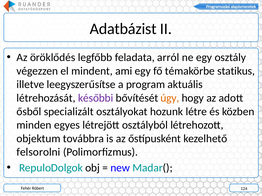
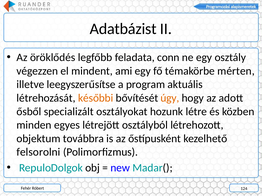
arról: arról -> conn (168, 58)
statikus: statikus -> mérten (236, 71)
későbbi colour: purple -> orange (96, 98)
